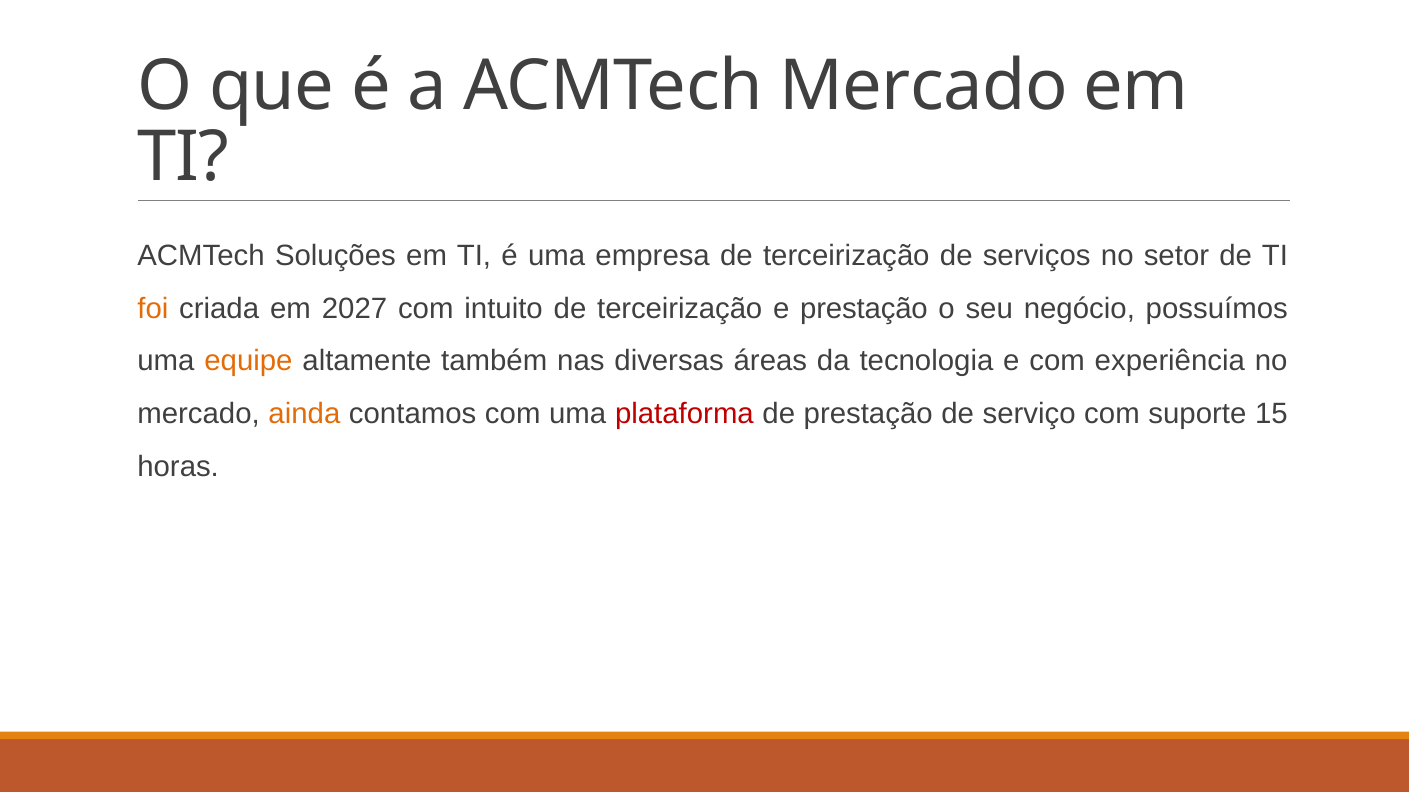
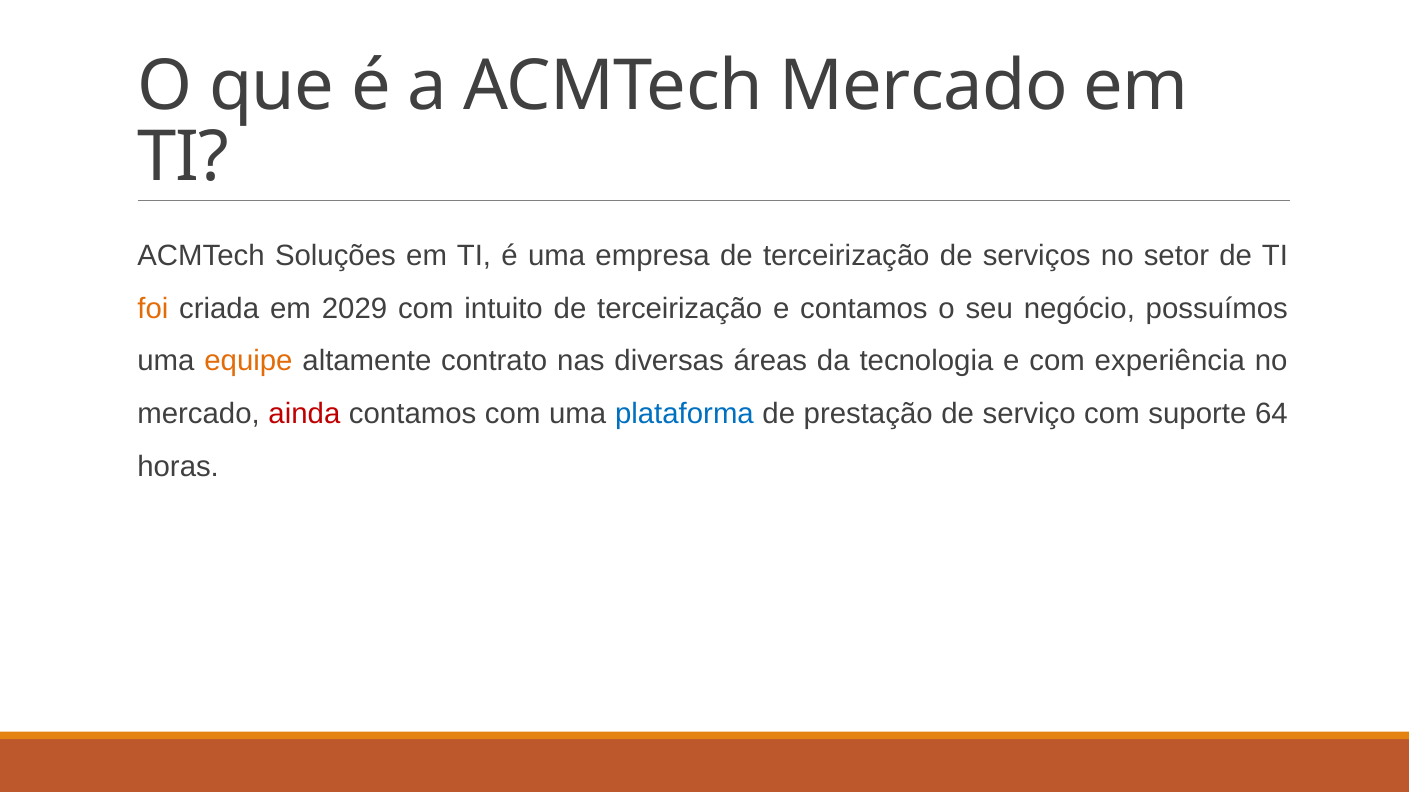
2027: 2027 -> 2029 (355, 309)
e prestação: prestação -> contamos (864, 309)
também: também -> contrato (494, 362)
ainda colour: orange -> red (304, 414)
plataforma colour: red -> blue (684, 414)
15: 15 -> 64 (1271, 414)
